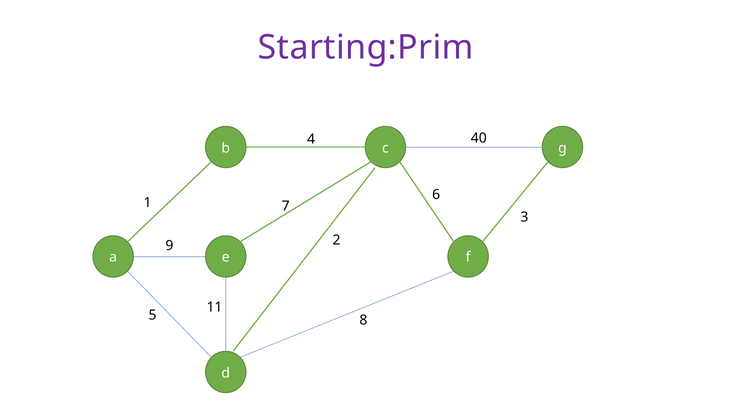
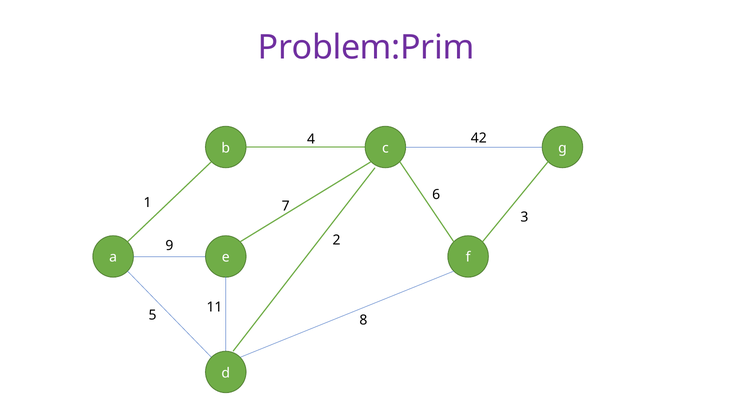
Starting:Prim: Starting:Prim -> Problem:Prim (366, 47)
40: 40 -> 42 (479, 138)
